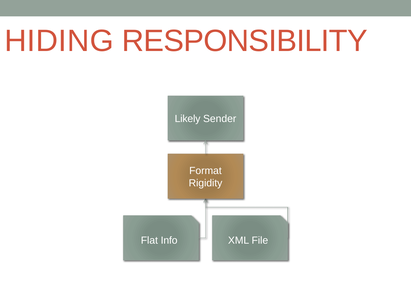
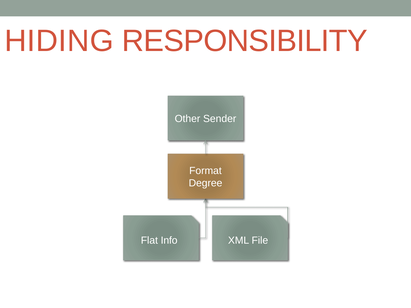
Likely: Likely -> Other (187, 119)
Rigidity: Rigidity -> Degree (206, 183)
